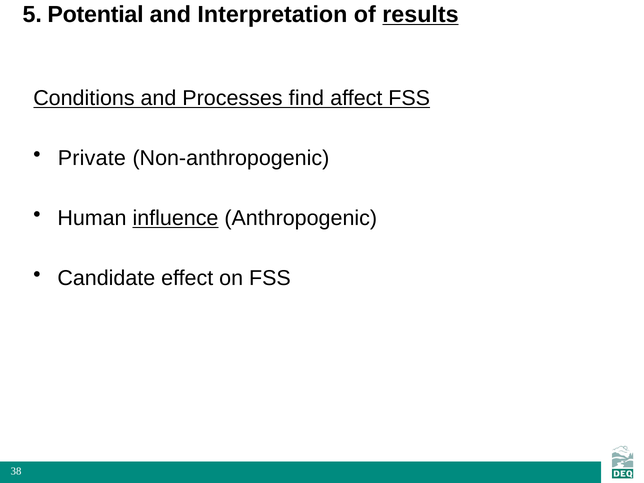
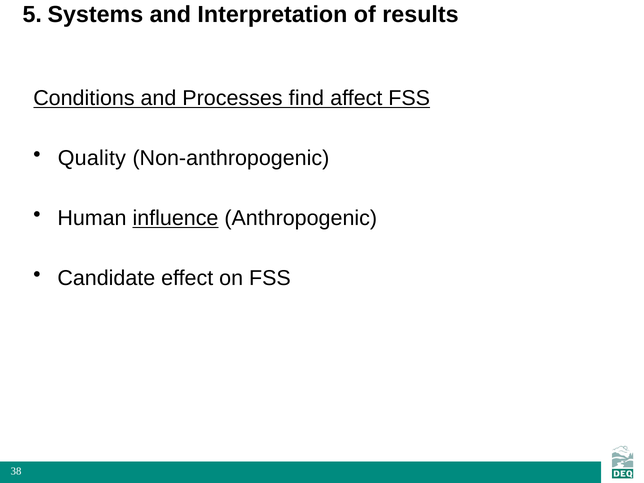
Potential: Potential -> Systems (95, 15)
results underline: present -> none (420, 15)
Private: Private -> Quality (92, 158)
